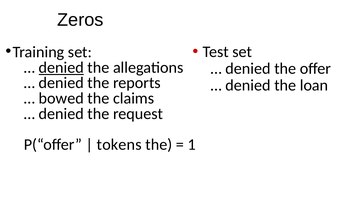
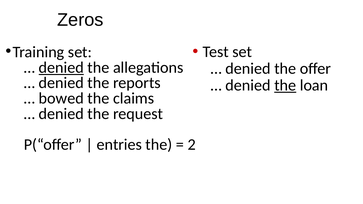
the underline: none -> present (285, 85)
tokens: tokens -> entries (119, 145)
1: 1 -> 2 (192, 145)
